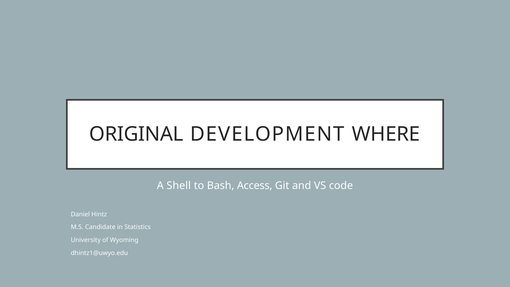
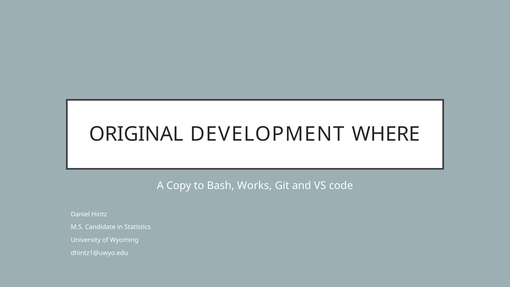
Shell: Shell -> Copy (179, 186)
Access: Access -> Works (255, 186)
